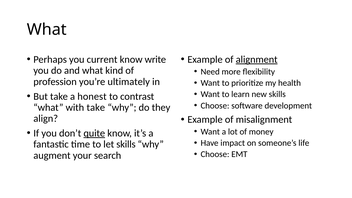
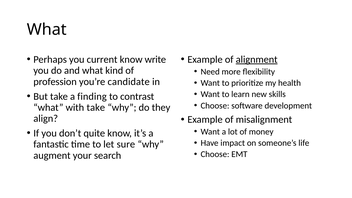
ultimately: ultimately -> candidate (129, 82)
honest: honest -> finding (92, 96)
quite underline: present -> none (94, 133)
let skills: skills -> sure (126, 144)
